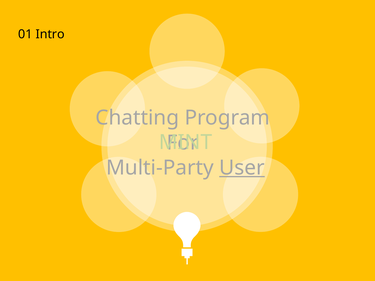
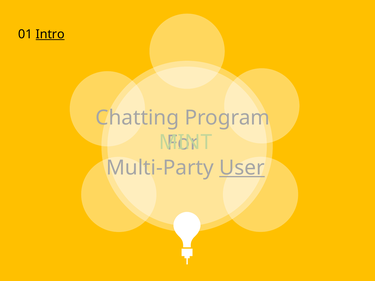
Intro underline: none -> present (50, 34)
